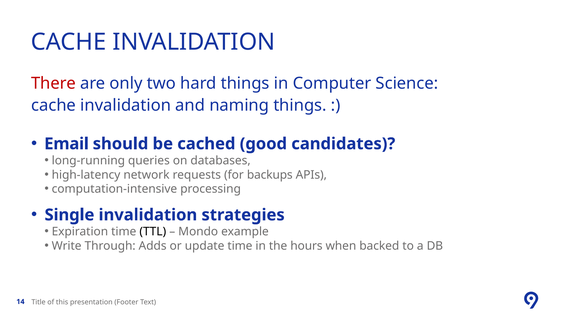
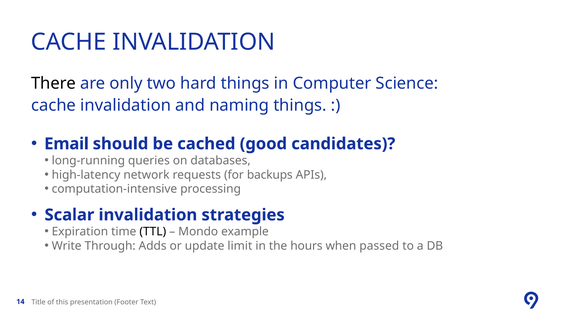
There colour: red -> black (54, 83)
Single: Single -> Scalar (69, 215)
update time: time -> limit (240, 246)
backed: backed -> passed (379, 246)
